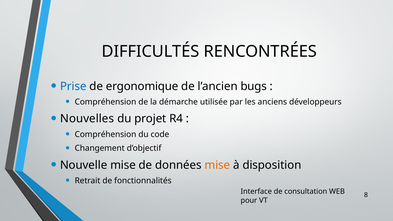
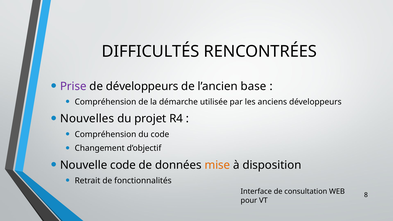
Prise colour: blue -> purple (73, 86)
de ergonomique: ergonomique -> développeurs (142, 86)
bugs: bugs -> base (254, 86)
Nouvelle mise: mise -> code (123, 165)
